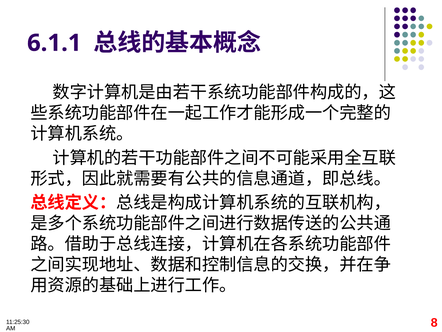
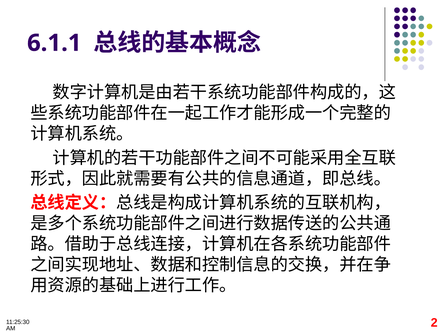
8: 8 -> 2 (434, 322)
